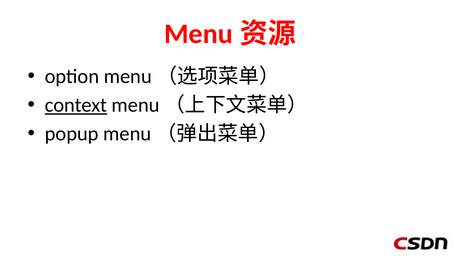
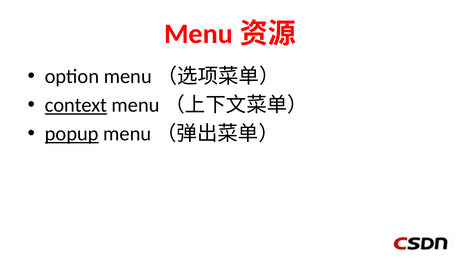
popup underline: none -> present (72, 134)
